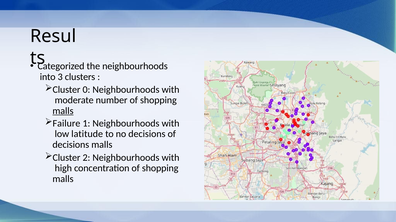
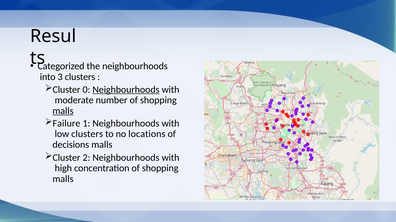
Neighbourhoods underline: none -> present (126, 90)
low latitude: latitude -> clusters (87, 134)
no decisions: decisions -> locations (147, 134)
